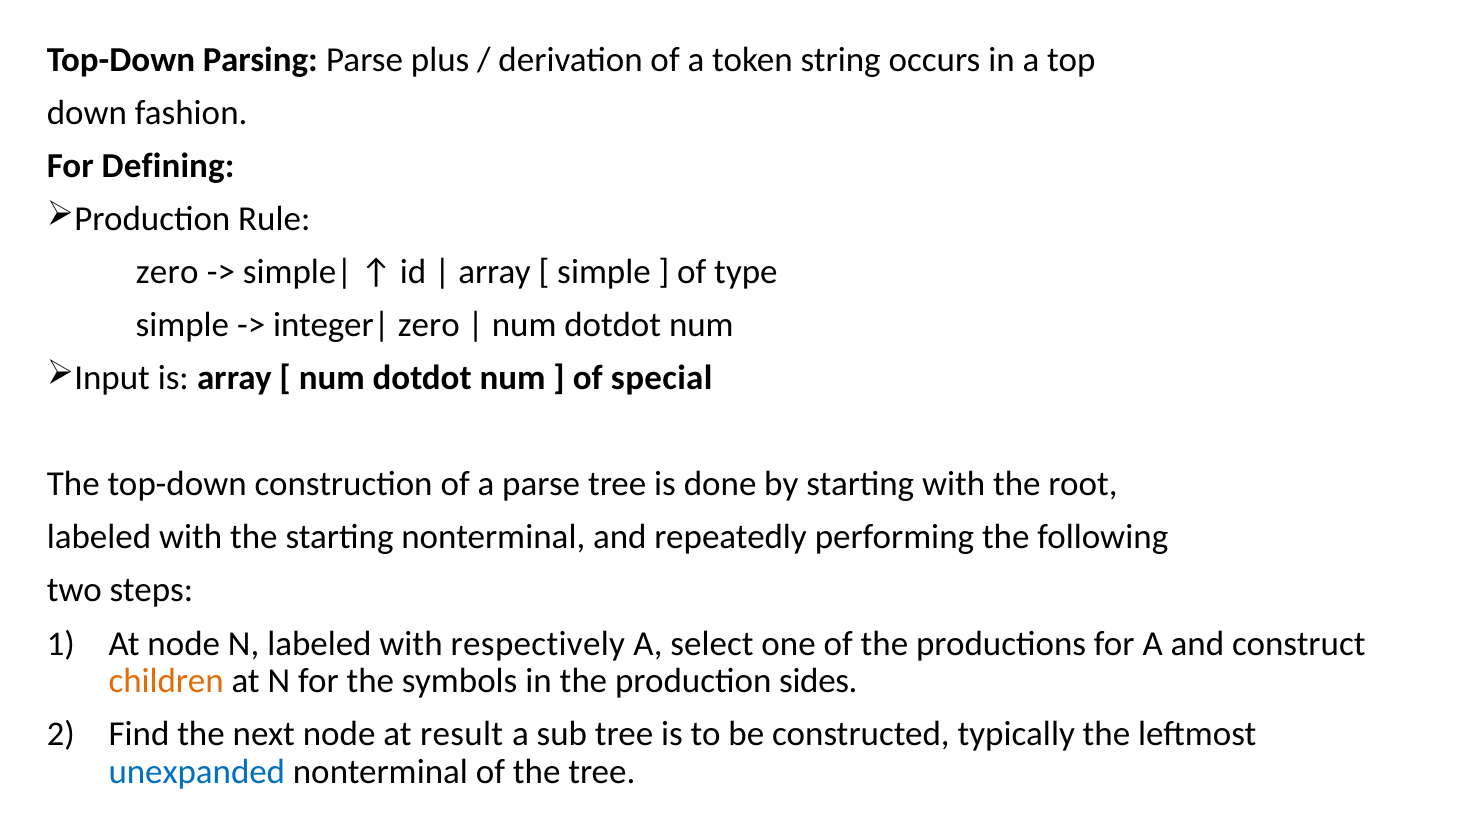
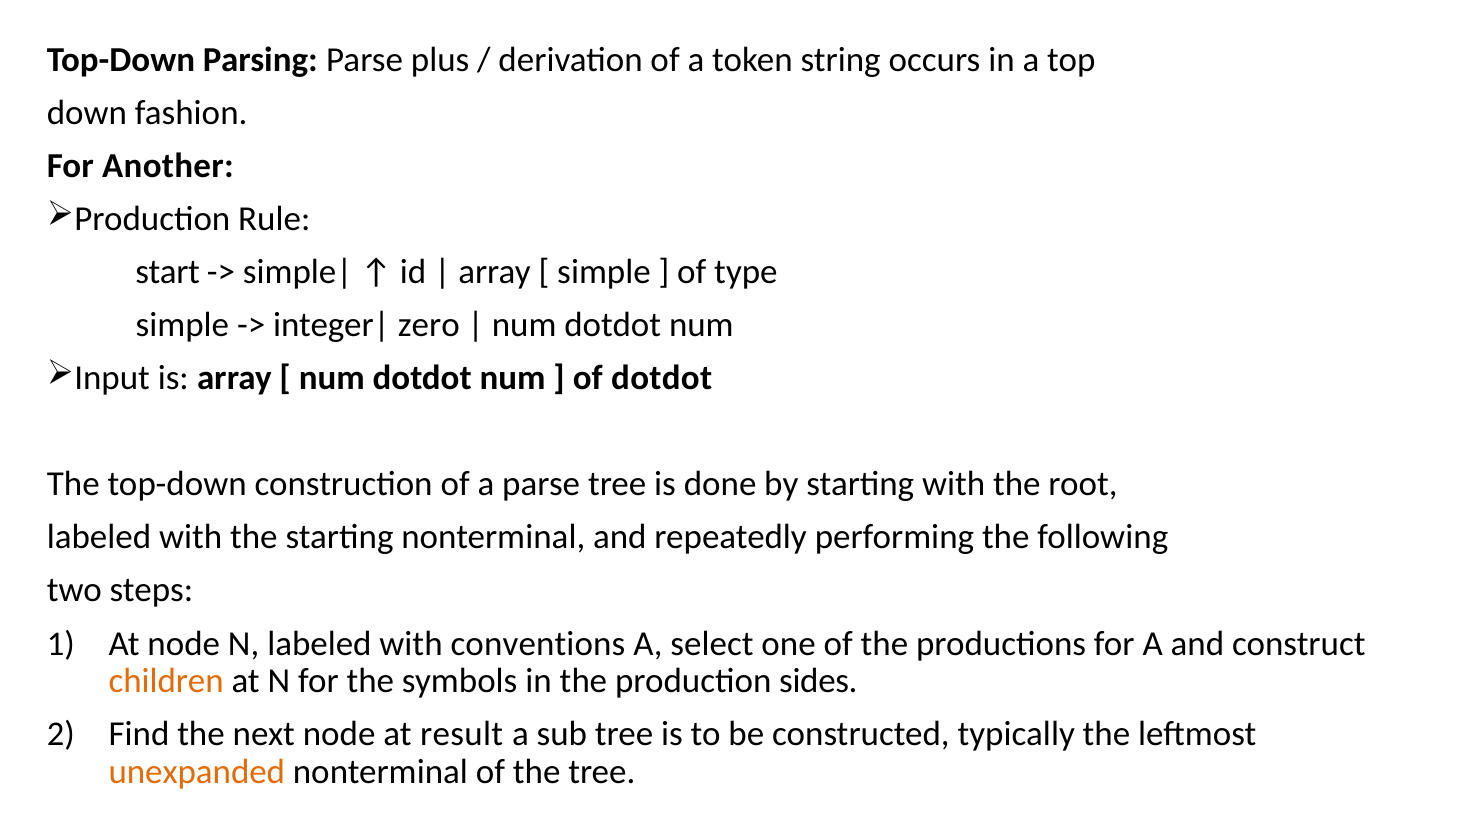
Defining: Defining -> Another (168, 166)
zero: zero -> start (168, 272)
of special: special -> dotdot (662, 378)
respectively: respectively -> conventions (538, 643)
unexpanded colour: blue -> orange (197, 772)
